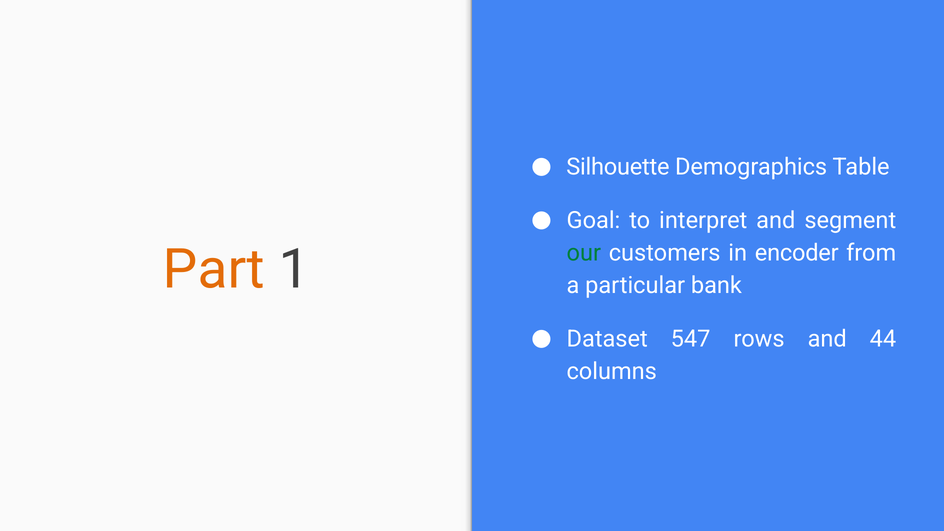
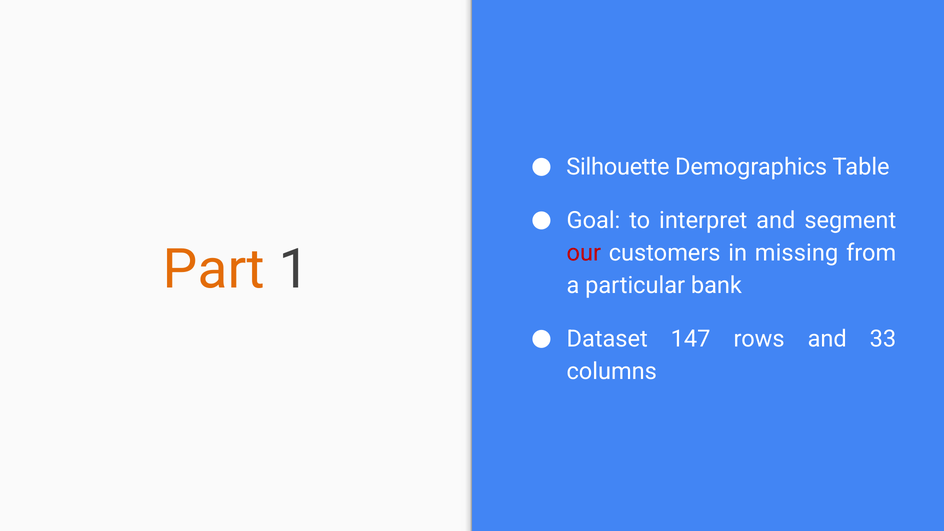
our colour: green -> red (584, 253)
encoder: encoder -> missing (797, 253)
547: 547 -> 147 (691, 339)
44: 44 -> 33 (883, 339)
